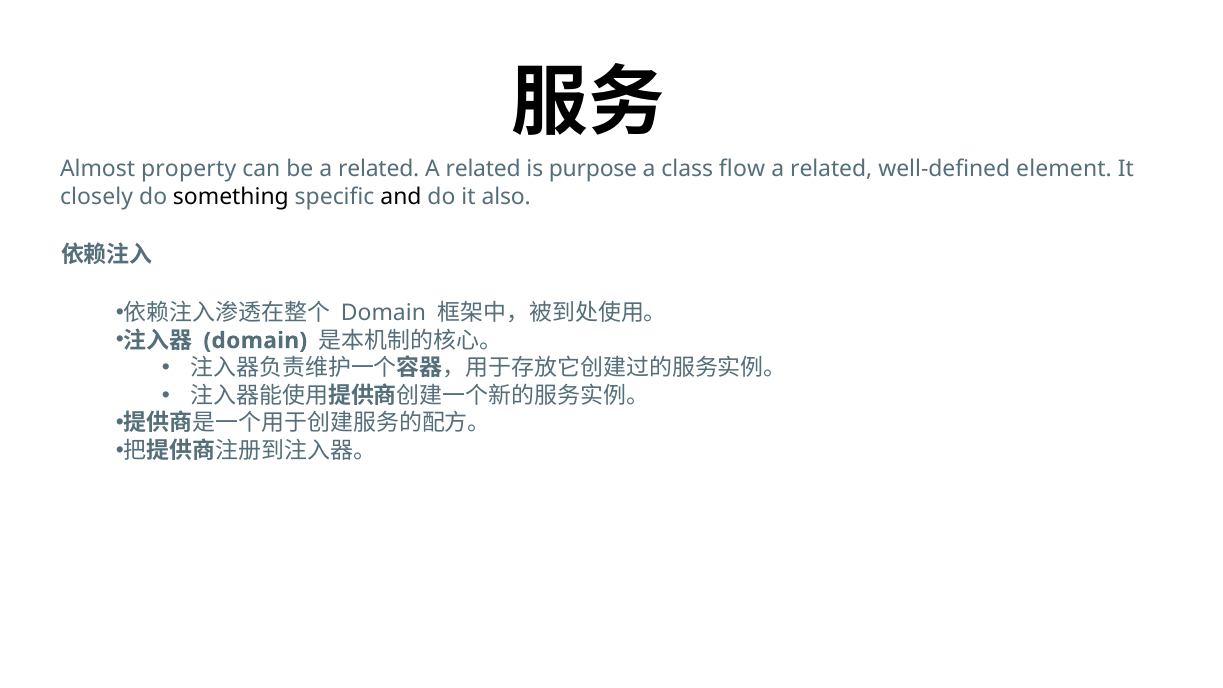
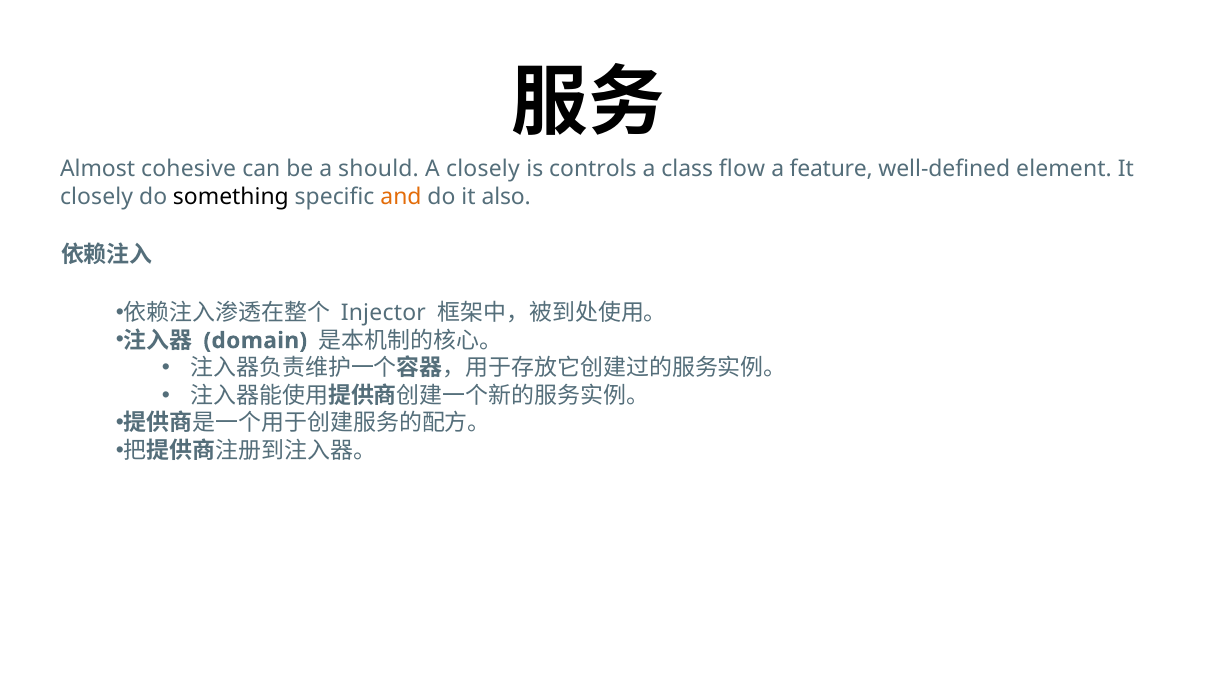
property: property -> cohesive (189, 169)
be a related: related -> should (379, 169)
related: related -> closely (483, 169)
purpose: purpose -> controls (593, 169)
related: related -> feature (831, 169)
and colour: black -> orange (401, 197)
Domain: Domain -> Injector (383, 313)
